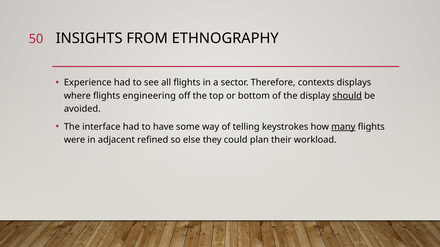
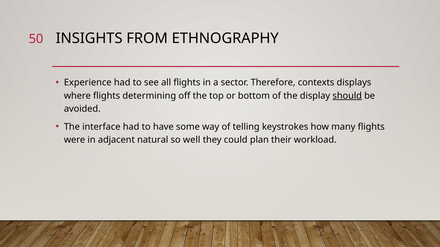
engineering: engineering -> determining (149, 96)
many underline: present -> none (343, 127)
refined: refined -> natural (153, 140)
else: else -> well (192, 140)
